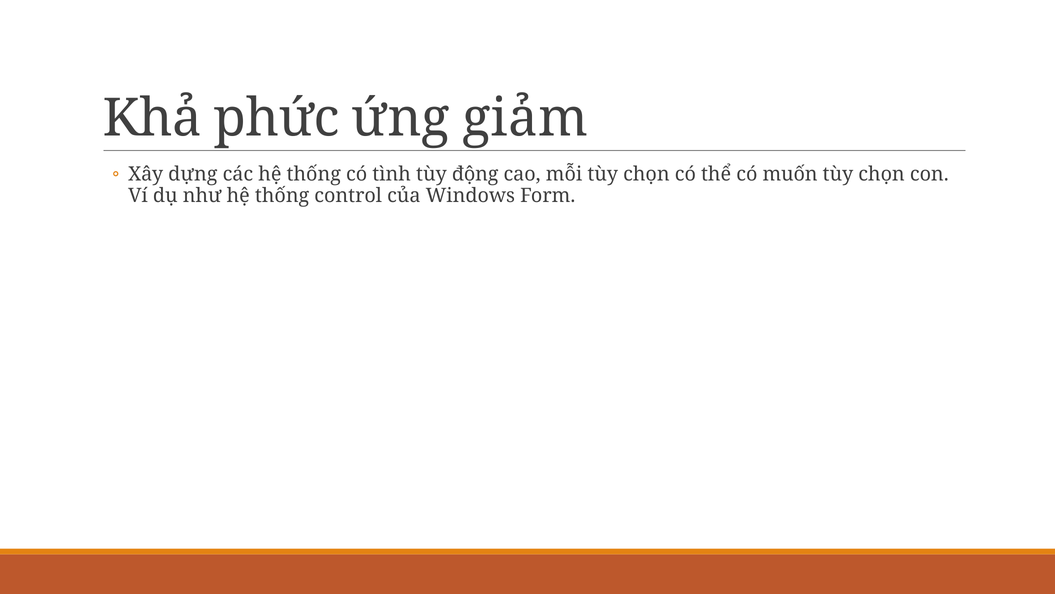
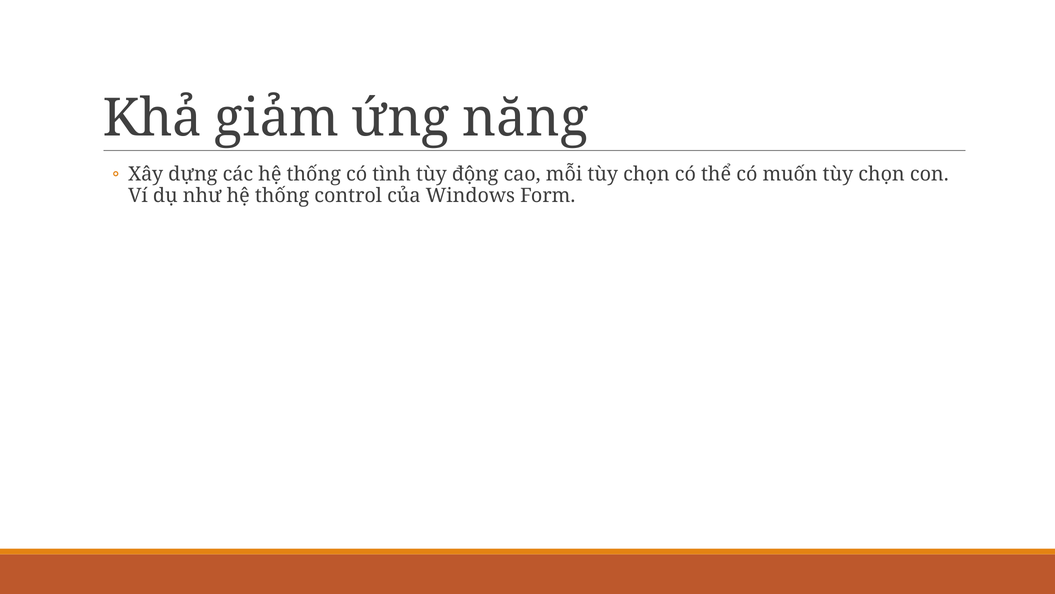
phức: phức -> giảm (277, 118)
giảm: giảm -> năng (525, 118)
